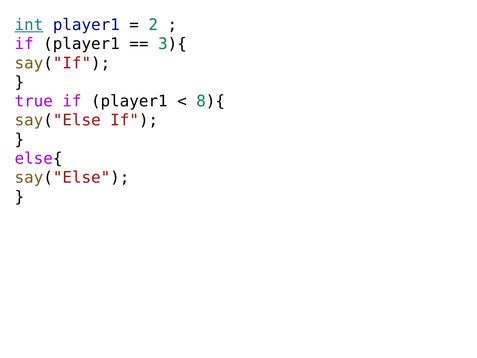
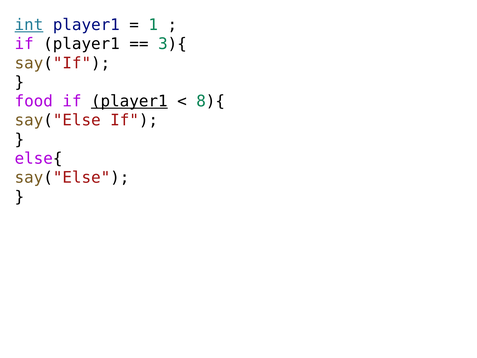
2: 2 -> 1 (153, 25)
true: true -> food (34, 101)
player1 underline: none -> present (129, 101)
